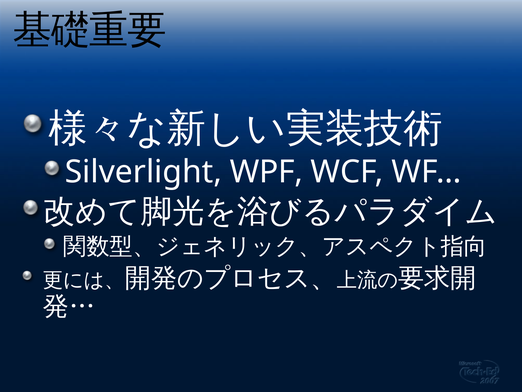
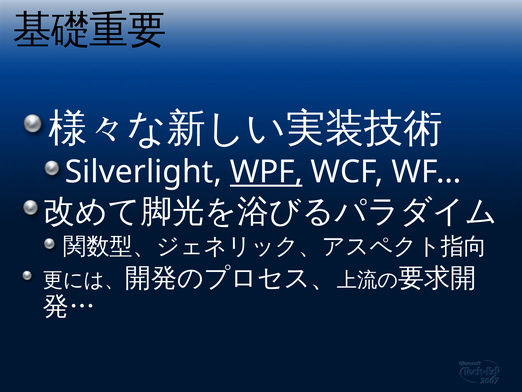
WPF underline: none -> present (266, 172)
